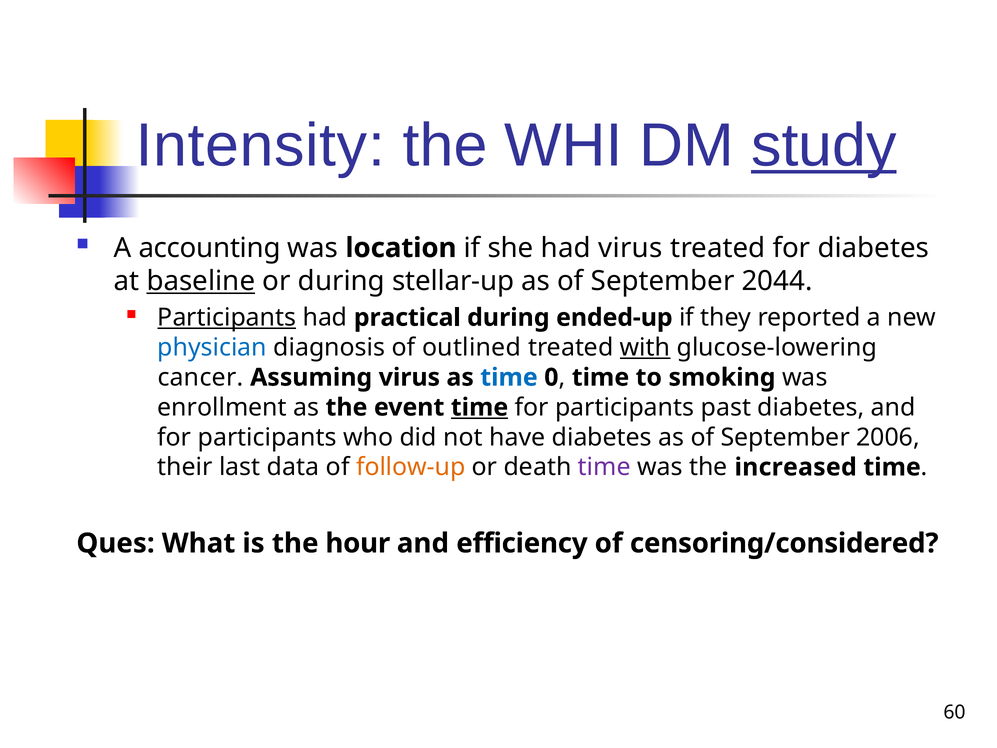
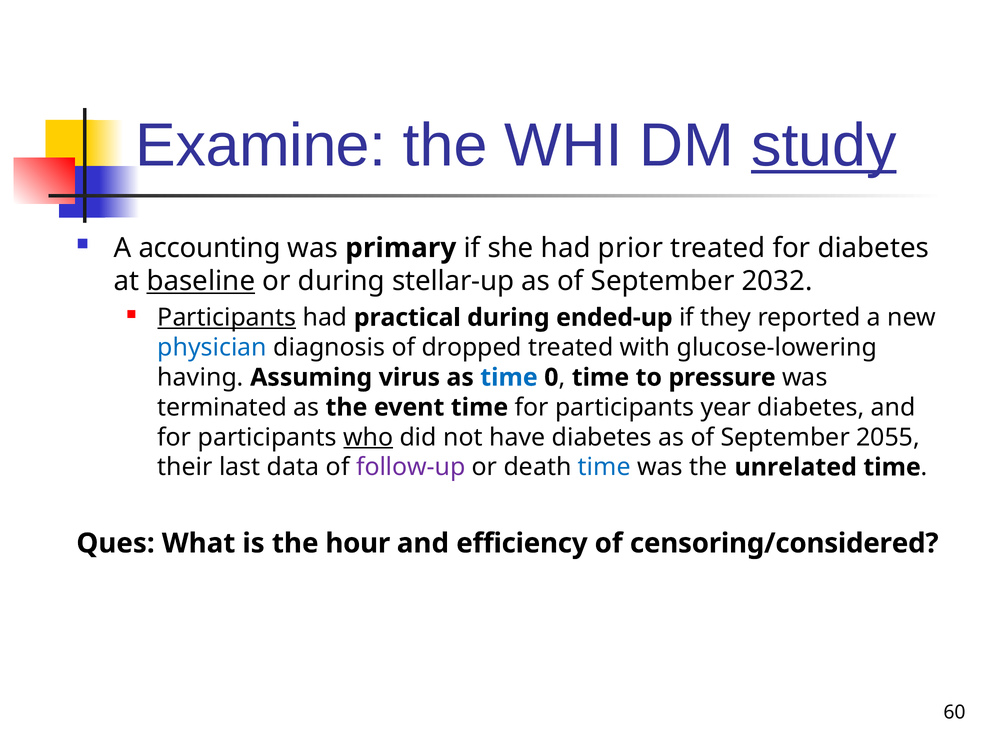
Intensity: Intensity -> Examine (261, 145)
location: location -> primary (401, 248)
had virus: virus -> prior (630, 248)
2044: 2044 -> 2032 (777, 281)
outlined: outlined -> dropped (472, 347)
with underline: present -> none (645, 347)
cancer: cancer -> having (201, 377)
smoking: smoking -> pressure (722, 377)
enrollment: enrollment -> terminated (222, 407)
time underline: present -> none (480, 407)
past: past -> year (726, 407)
who underline: none -> present (368, 437)
2006: 2006 -> 2055 (888, 437)
follow-up colour: orange -> purple (411, 467)
time colour: purple -> blue (604, 467)
increased: increased -> unrelated (796, 467)
